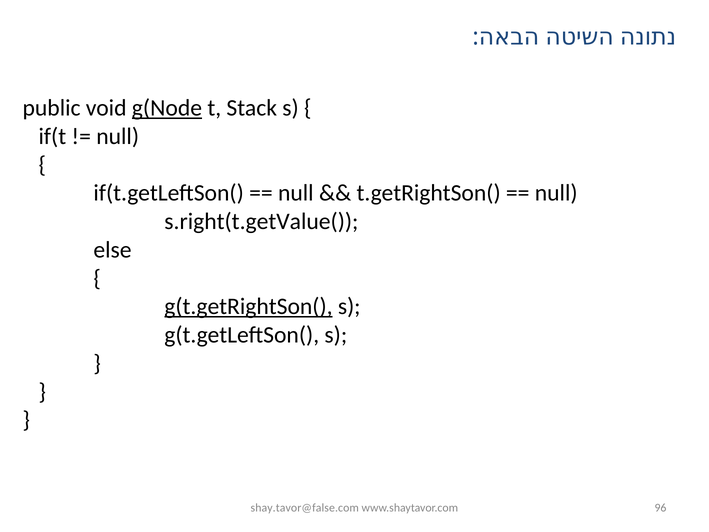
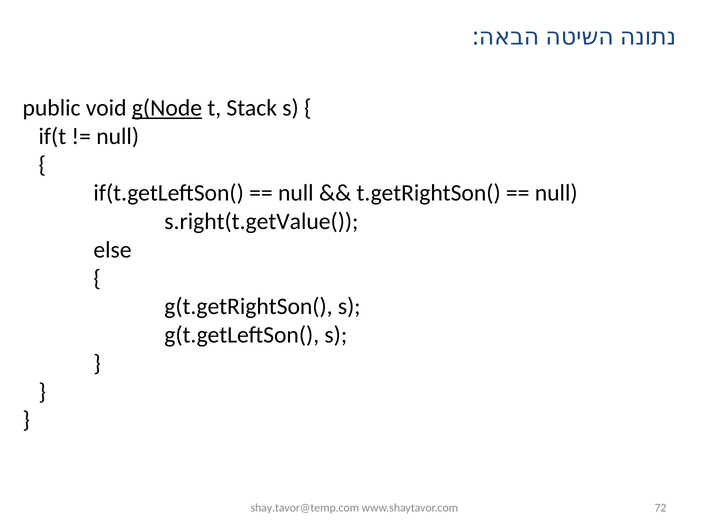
g(t.getRightSon( underline: present -> none (248, 306)
shay.tavor@false.com: shay.tavor@false.com -> shay.tavor@temp.com (305, 508)
96: 96 -> 72 (660, 508)
